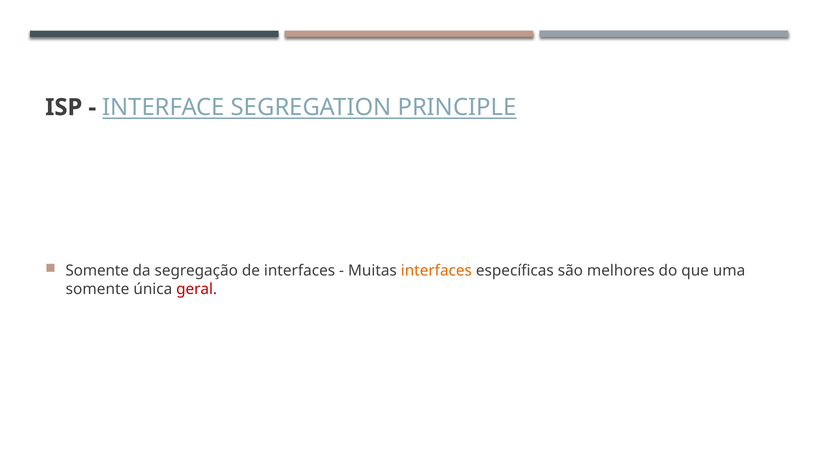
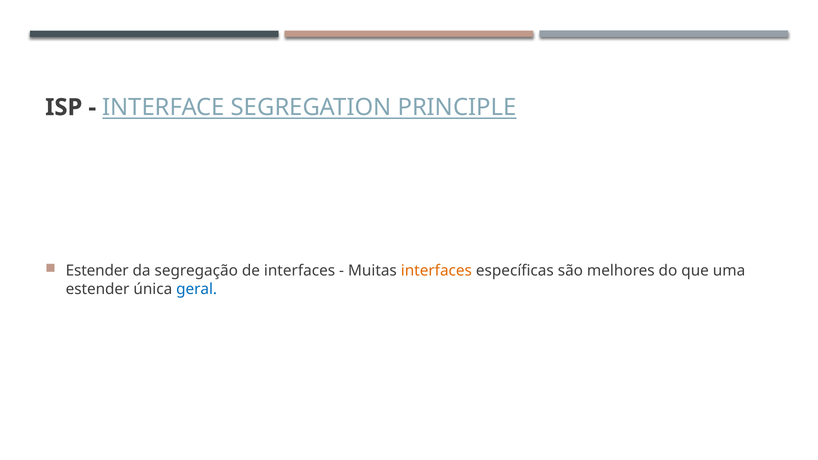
Somente: Somente -> Estender (97, 271)
somente: somente -> estender (98, 289)
geral colour: red -> blue (197, 289)
